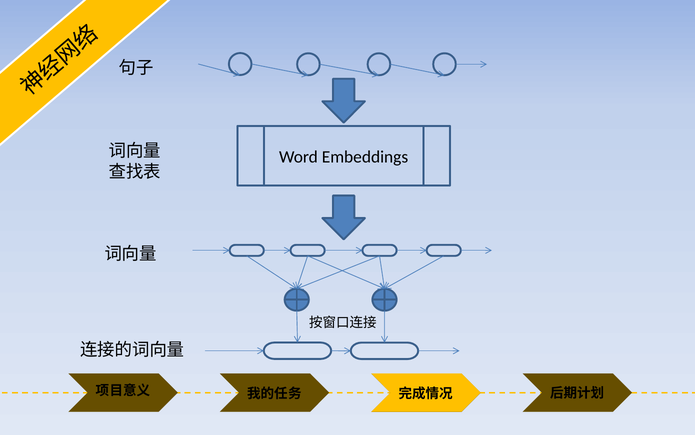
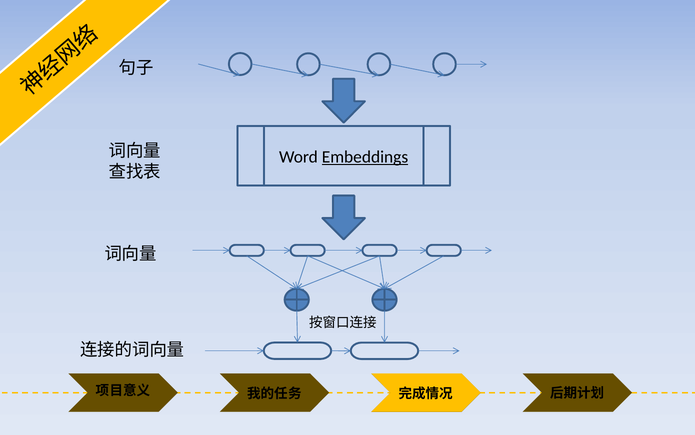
Embeddings underline: none -> present (365, 157)
